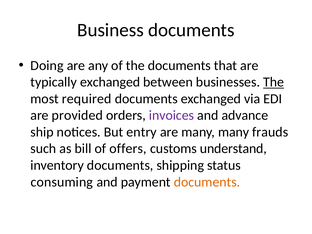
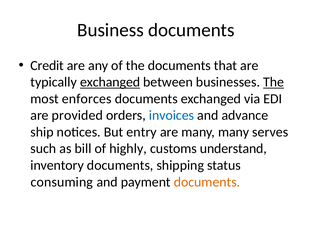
Doing: Doing -> Credit (47, 65)
exchanged underline: none -> present (110, 82)
required: required -> enforces (87, 99)
invoices colour: purple -> blue (172, 115)
frauds: frauds -> serves (270, 132)
offers: offers -> highly (128, 149)
